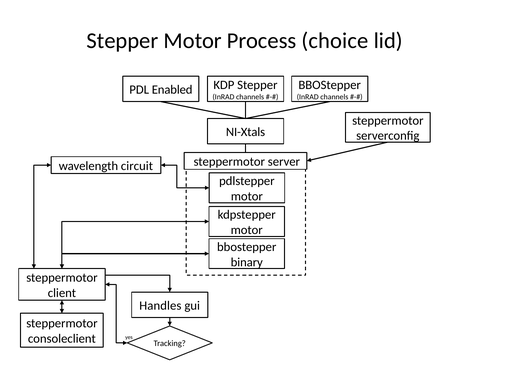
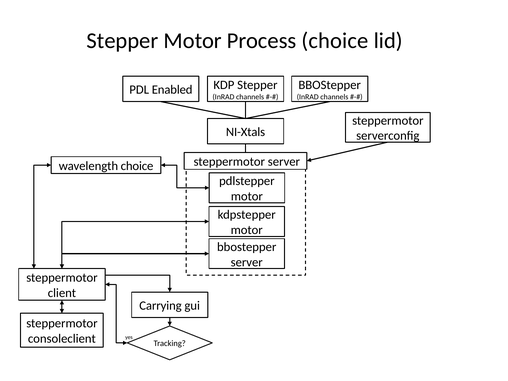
wavelength circuit: circuit -> choice (137, 166)
binary: binary -> server (247, 262)
Handles: Handles -> Carrying (160, 306)
